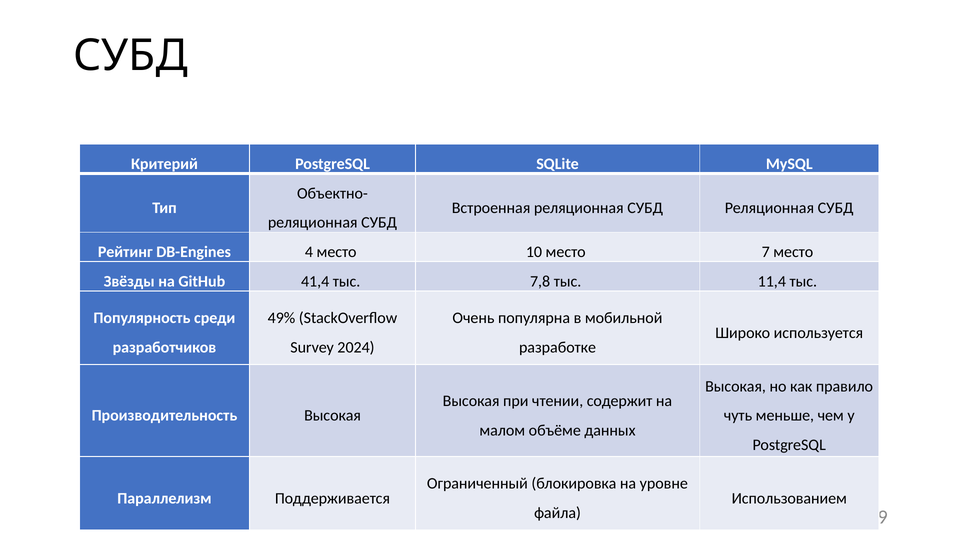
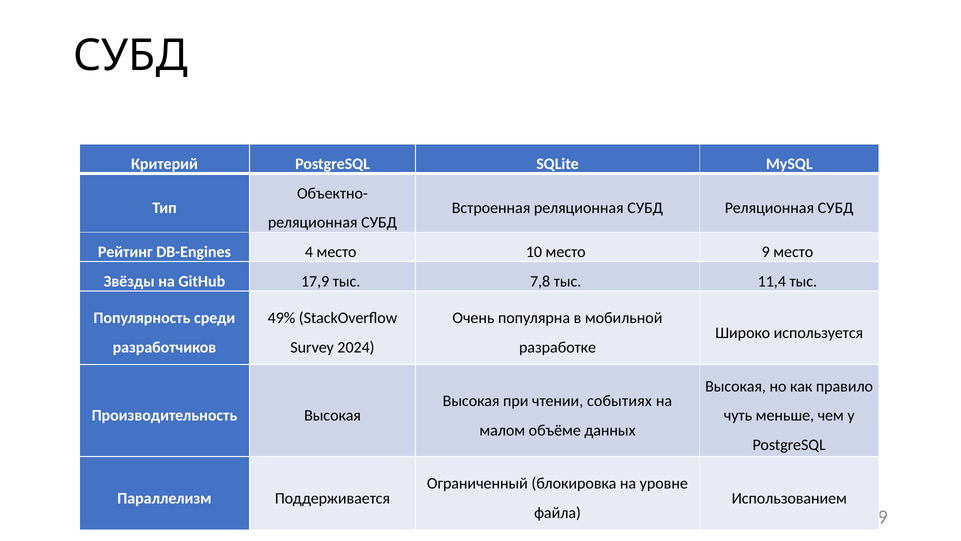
7: 7 -> 9 (766, 252)
41,4: 41,4 -> 17,9 (315, 281)
cодержит: cодержит -> событиях (619, 401)
